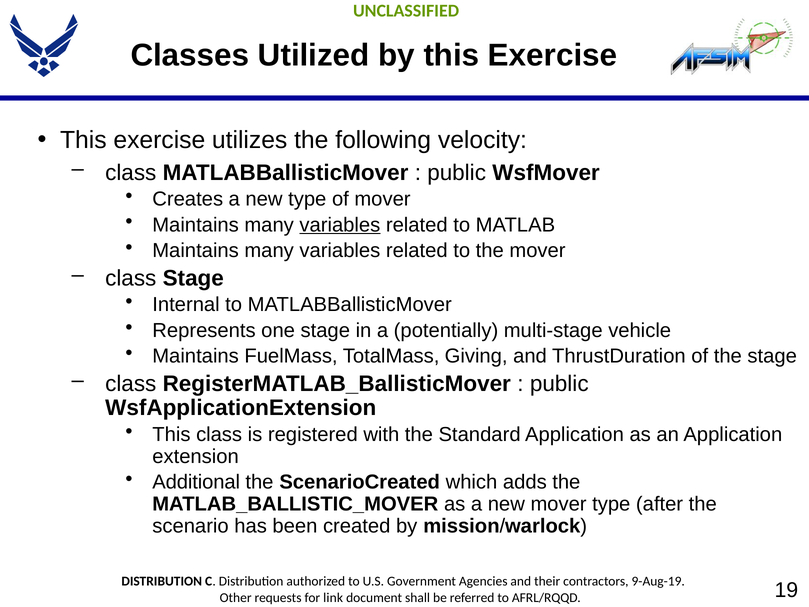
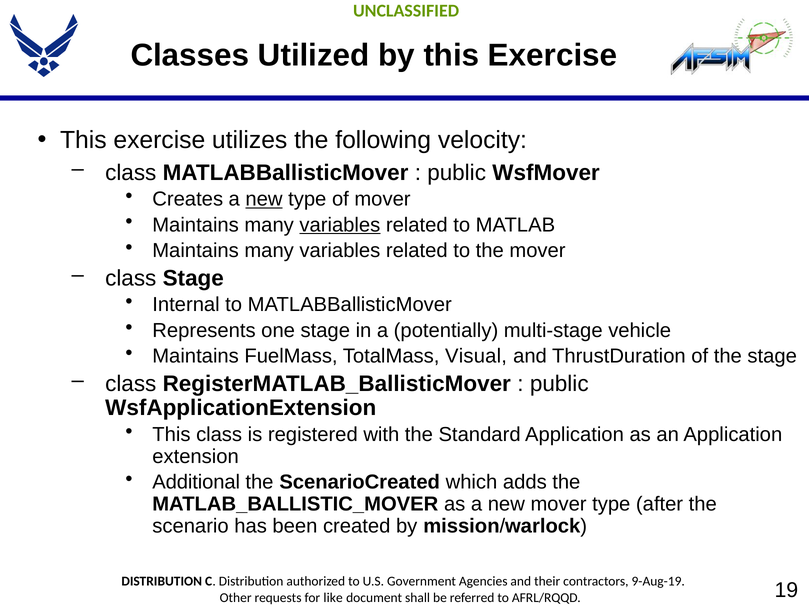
new underline: none -> present (264, 199)
Giving: Giving -> Visual (476, 356)
link: link -> like (333, 597)
